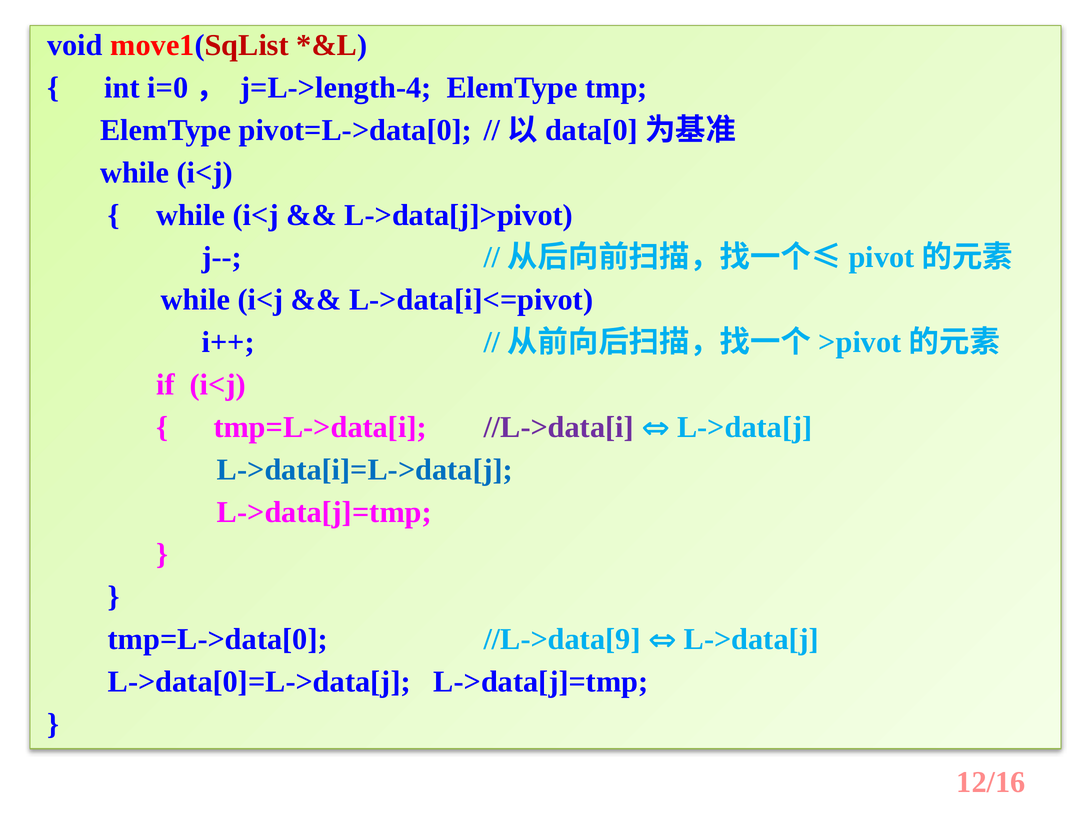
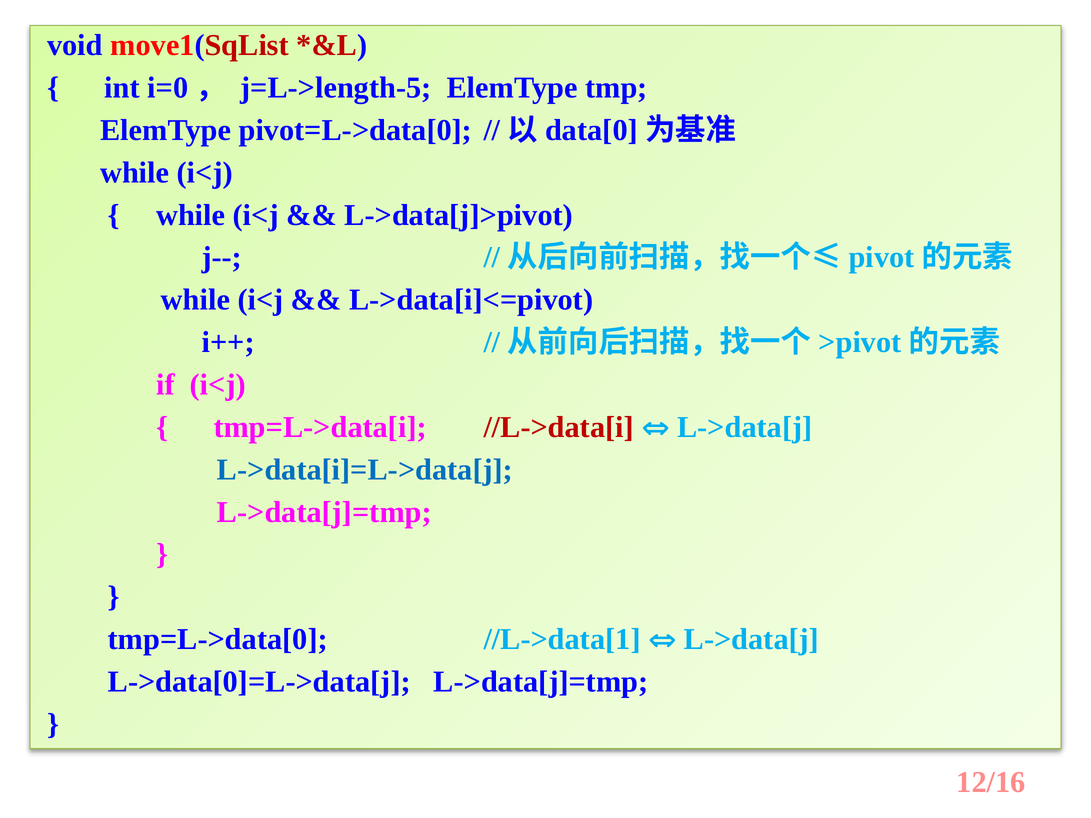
j=L->length-4: j=L->length-4 -> j=L->length-5 (336, 88)
//L->data[i colour: purple -> red (559, 427)
//L->data[9: //L->data[9 -> //L->data[1 (562, 639)
